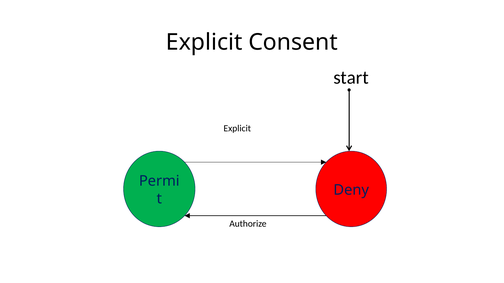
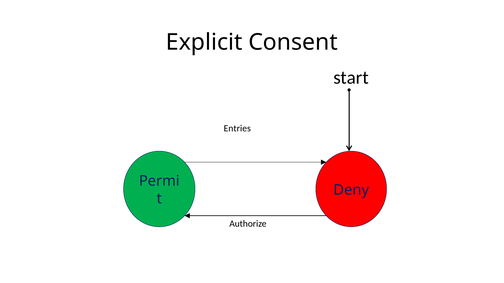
Explicit: Explicit -> Entries (237, 129)
